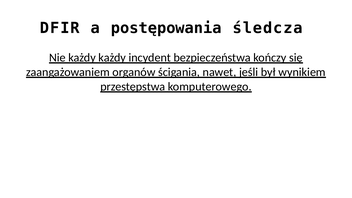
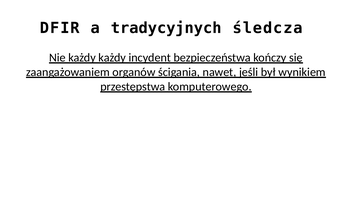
postępowania: postępowania -> tradycyjnych (166, 28)
